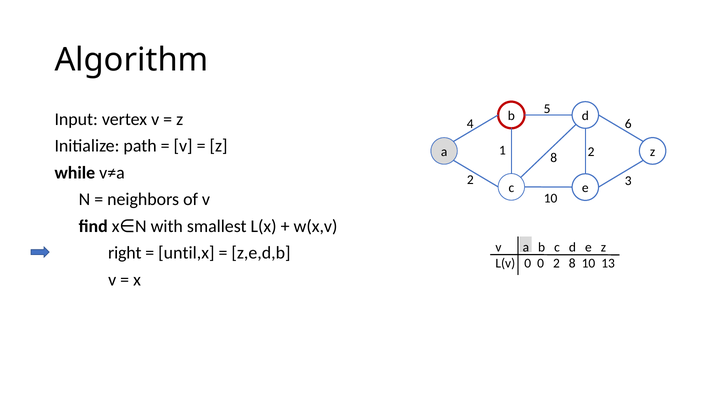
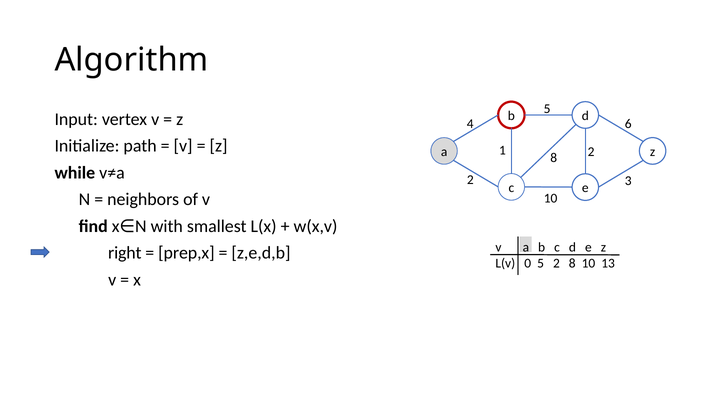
until,x: until,x -> prep,x (186, 253)
0 0: 0 -> 5 (541, 264)
